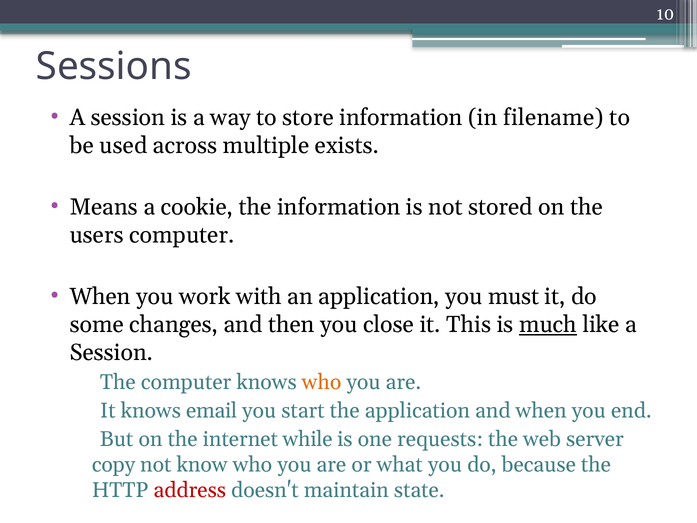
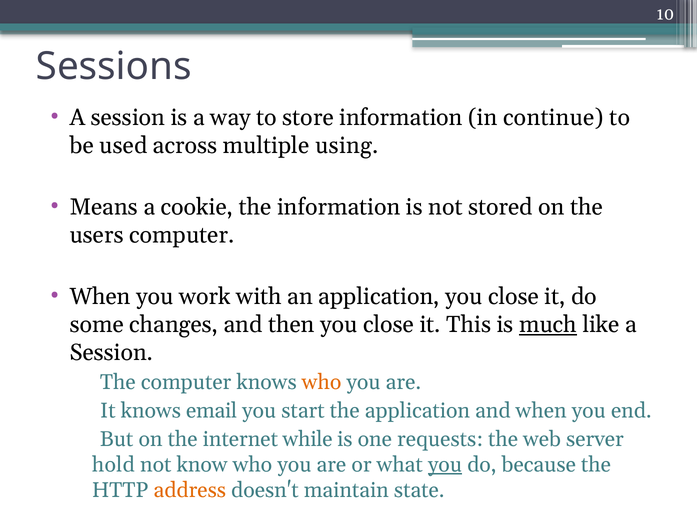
filename: filename -> continue (553, 118)
exists: exists -> using (347, 146)
application you must: must -> close (514, 297)
copy: copy -> hold (113, 464)
you underline: none -> present (445, 464)
address colour: red -> orange (190, 490)
